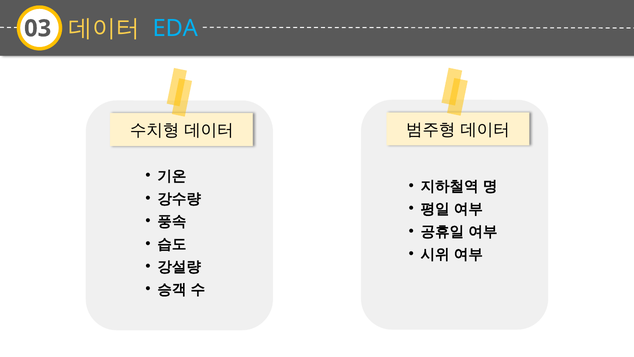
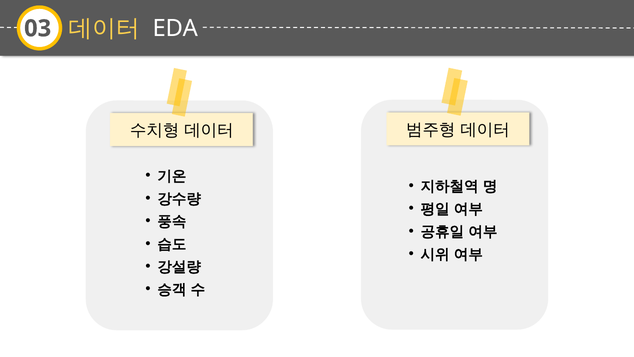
EDA colour: light blue -> white (175, 28)
